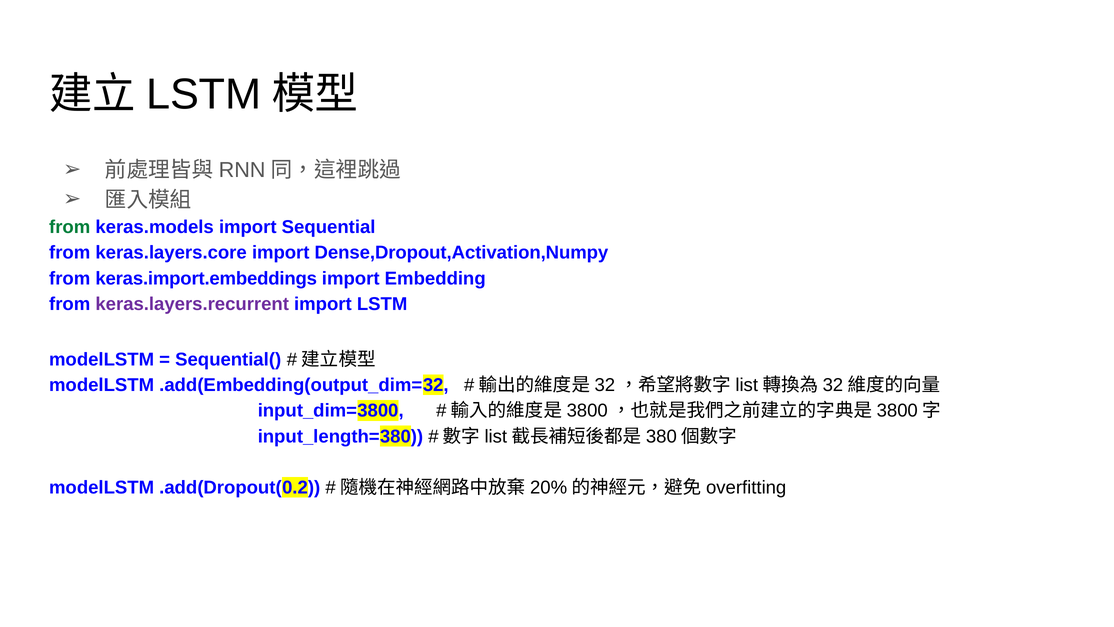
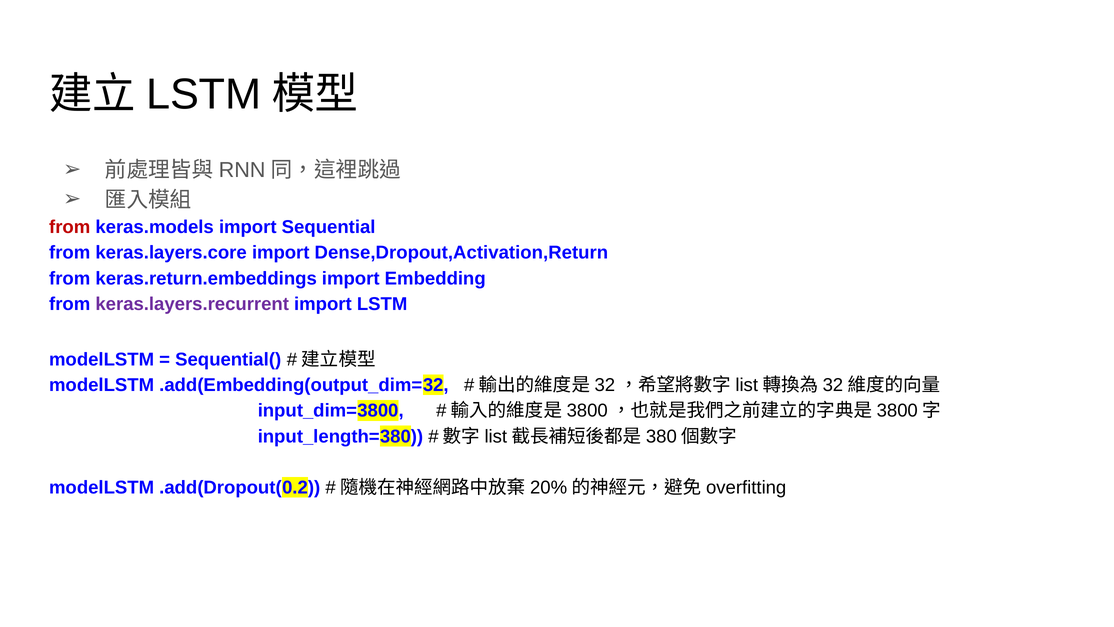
from colour: green -> red (70, 227)
Dense,Dropout,Activation,Numpy: Dense,Dropout,Activation,Numpy -> Dense,Dropout,Activation,Return (461, 253)
keras.import.embeddings: keras.import.embeddings -> keras.return.embeddings (206, 278)
